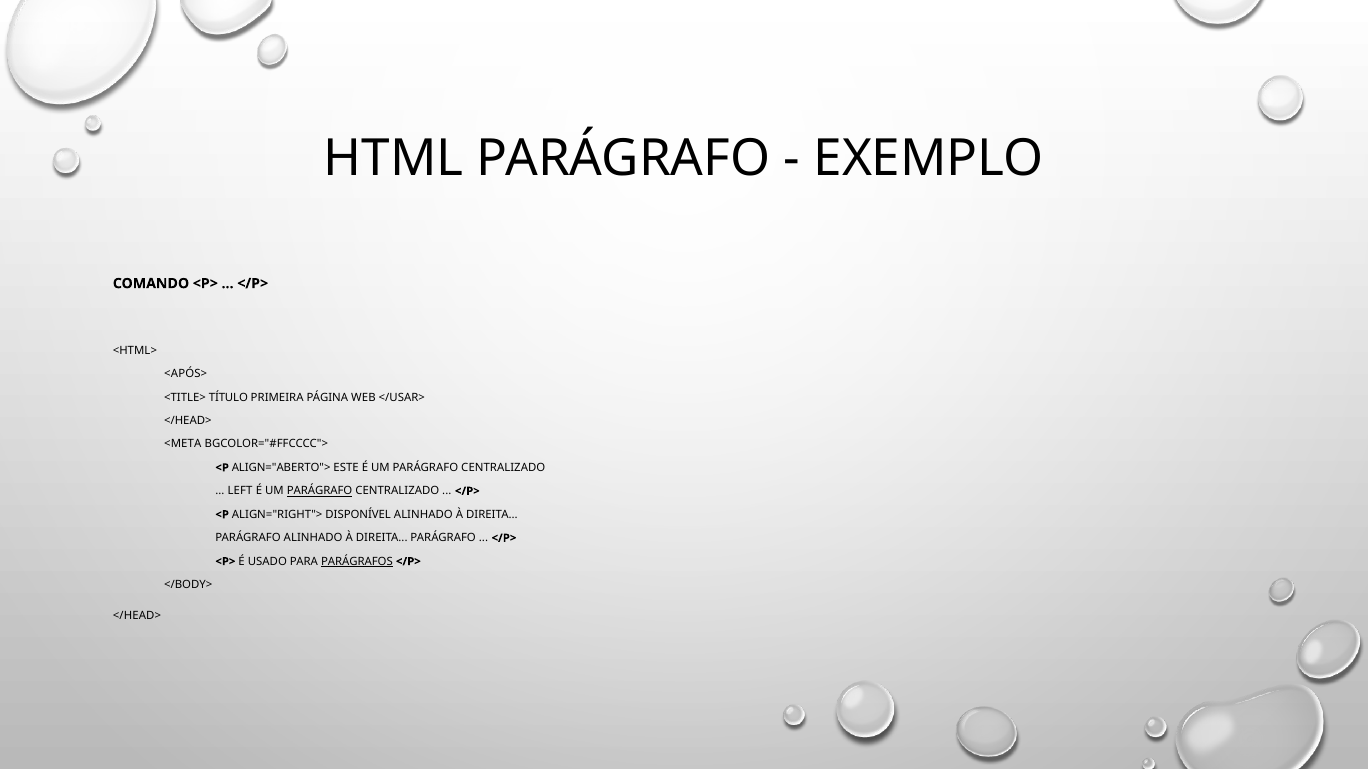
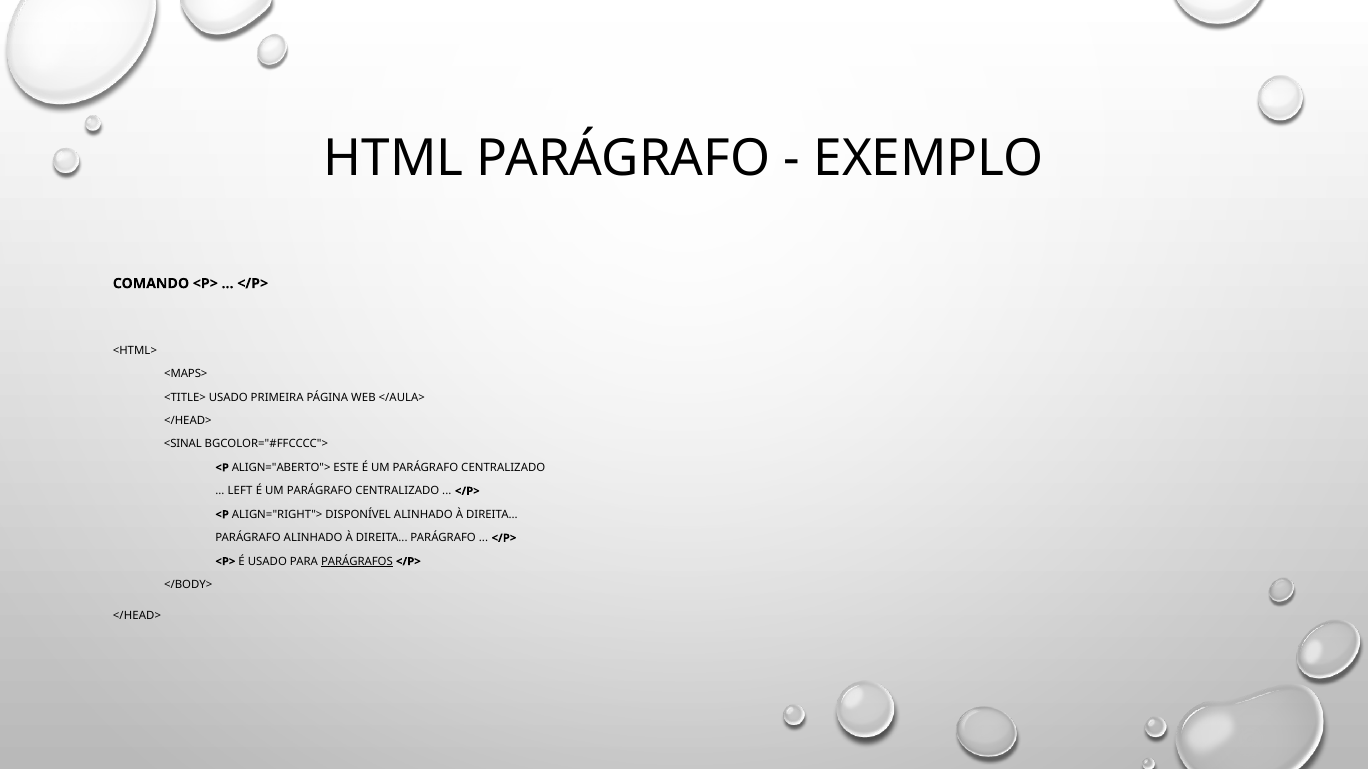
<APÓS>: <APÓS> -> <MAPS> (186, 374)
<TITLE> TÍTULO: TÍTULO -> USADO (228, 398)
</USAR>: </USAR> -> </AULA> (402, 398)
<META: <META -> <SINAL (183, 444)
PARÁGRAFO underline: present -> none (320, 491)
